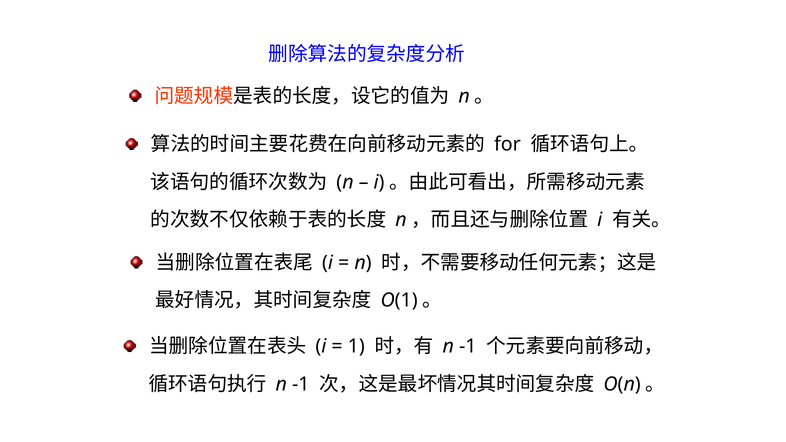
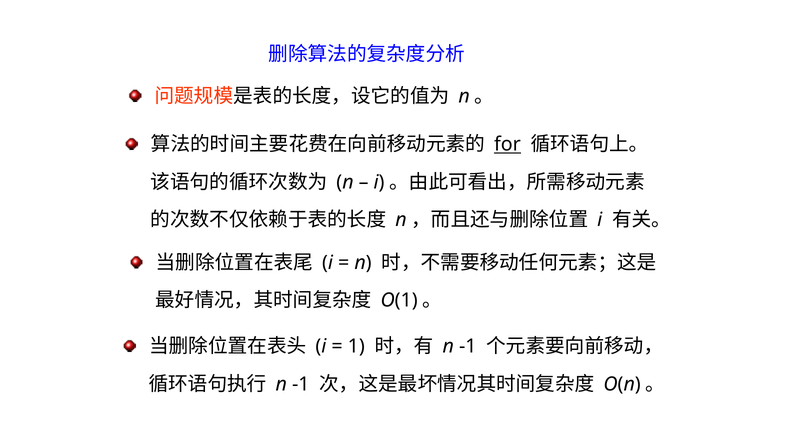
for underline: none -> present (507, 145)
